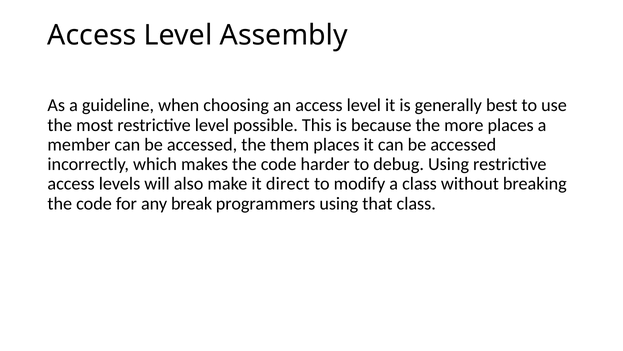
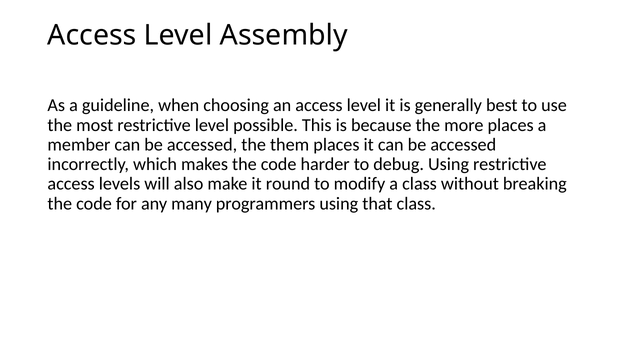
direct: direct -> round (288, 184)
break: break -> many (192, 203)
